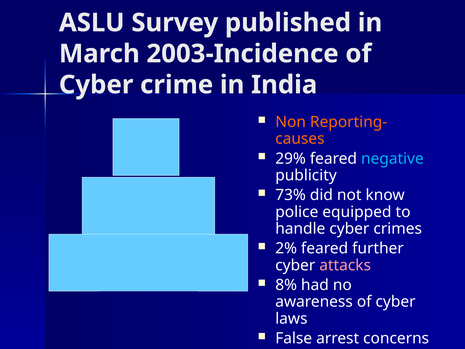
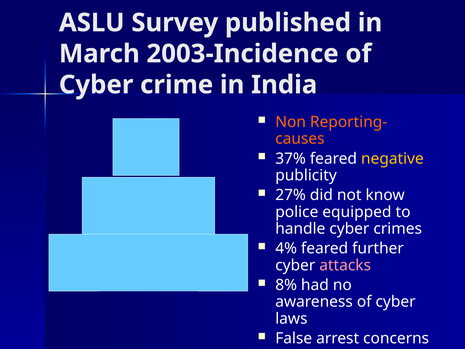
29%: 29% -> 37% (291, 158)
negative colour: light blue -> yellow (392, 158)
73%: 73% -> 27% (291, 195)
2%: 2% -> 4% (286, 248)
